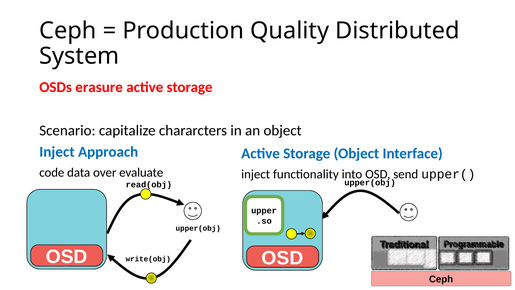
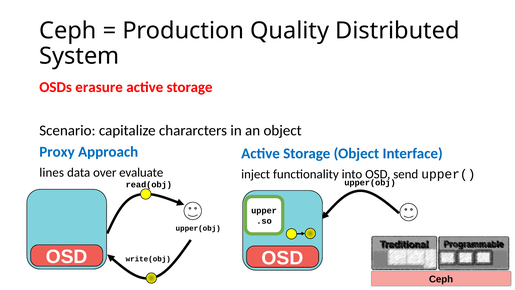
Inject: Inject -> Proxy (57, 152)
code: code -> lines (52, 172)
